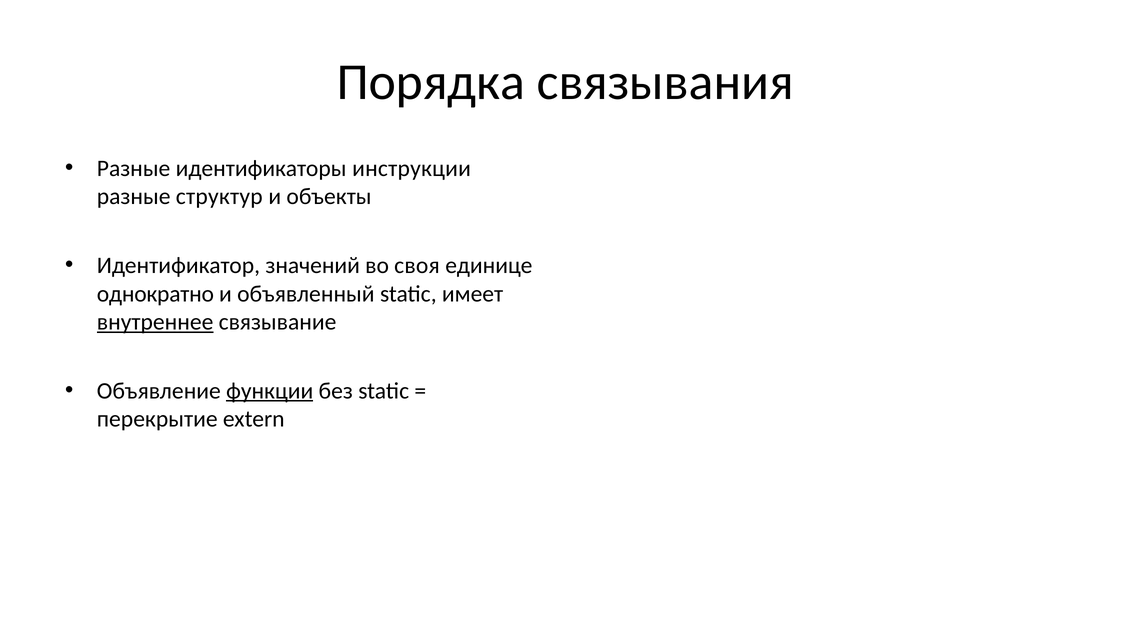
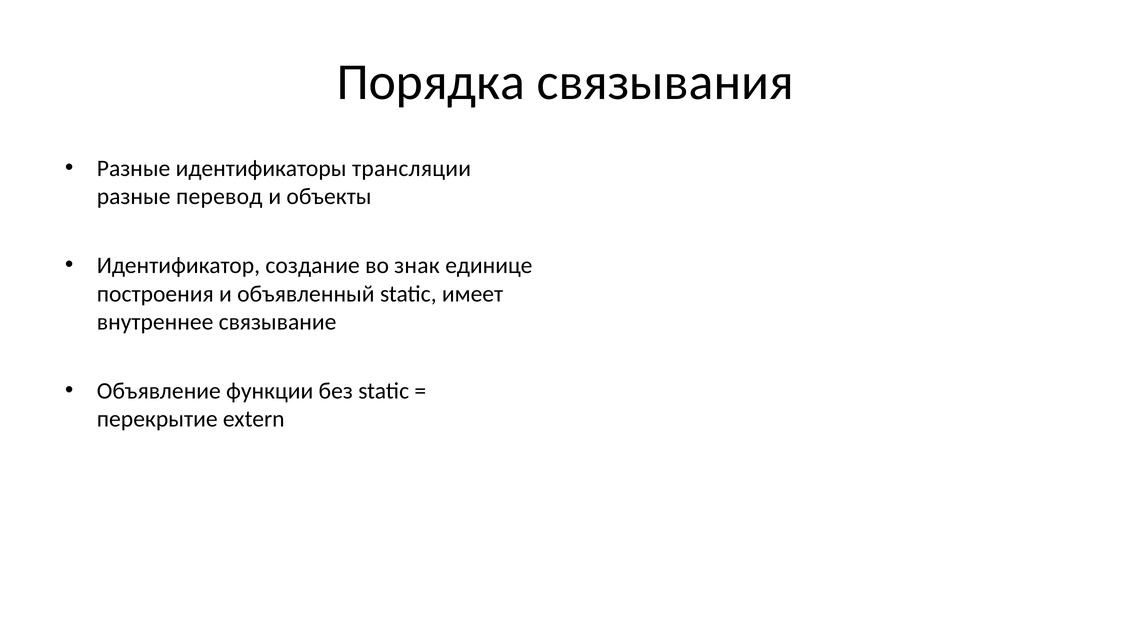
инструкции: инструкции -> трансляции (412, 168)
структур: структур -> перевод (219, 197)
значений: значений -> создание (313, 266)
своя: своя -> знак (417, 266)
однократно: однократно -> построения (155, 294)
внутреннее underline: present -> none (155, 322)
функции underline: present -> none (270, 391)
